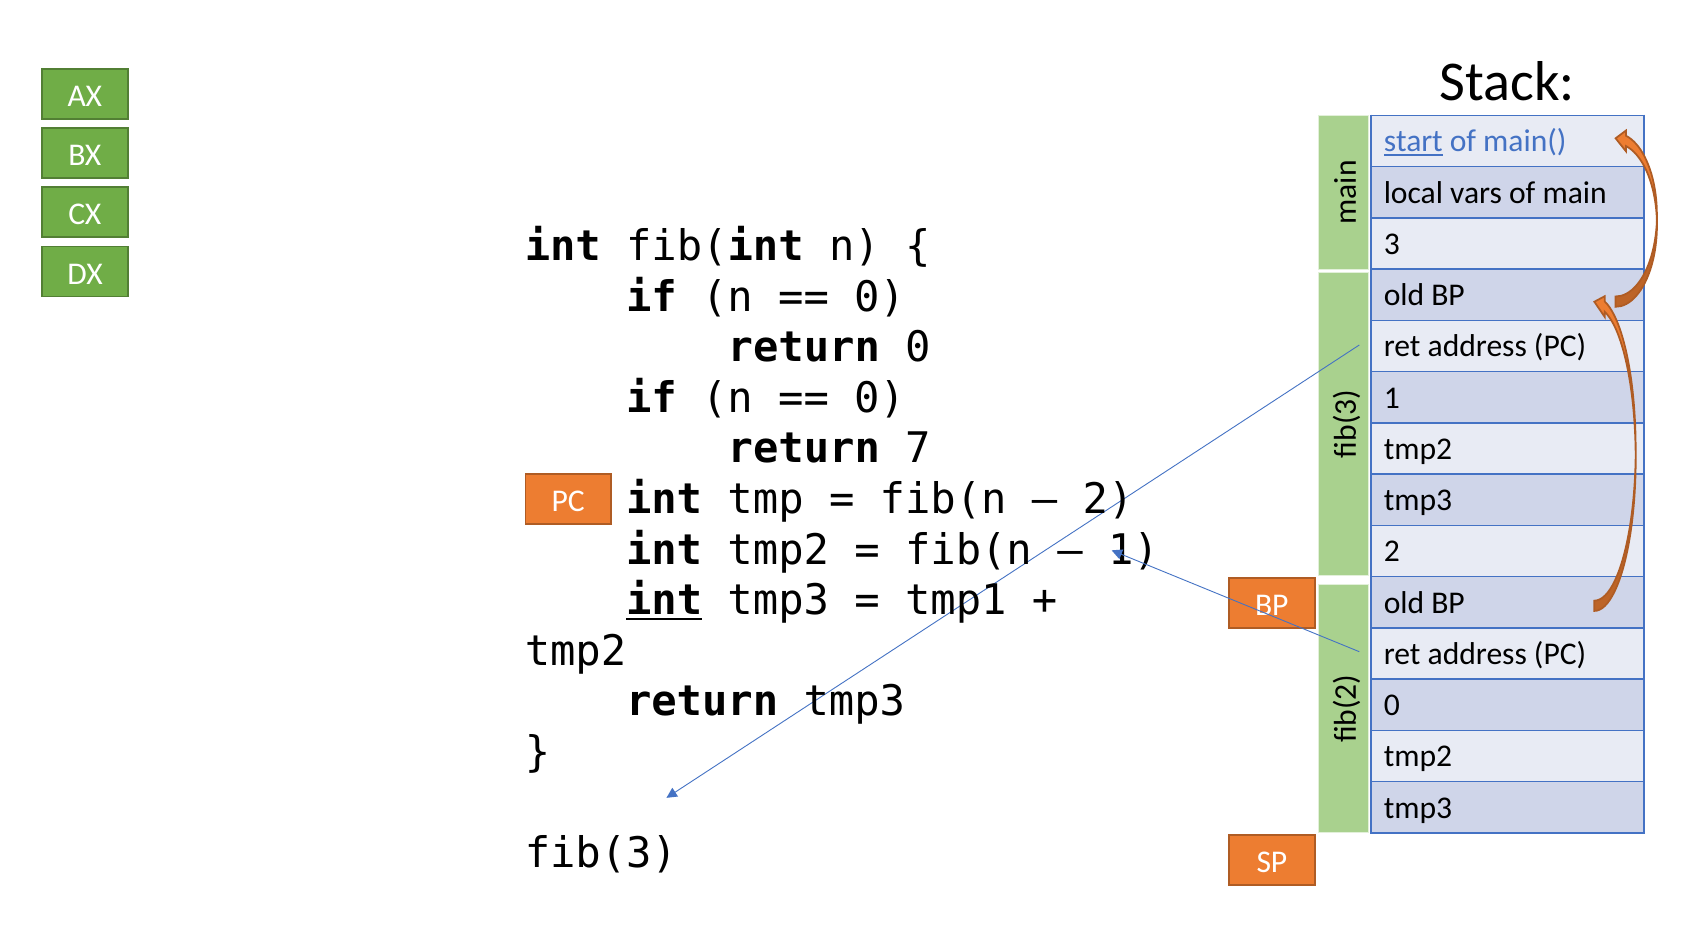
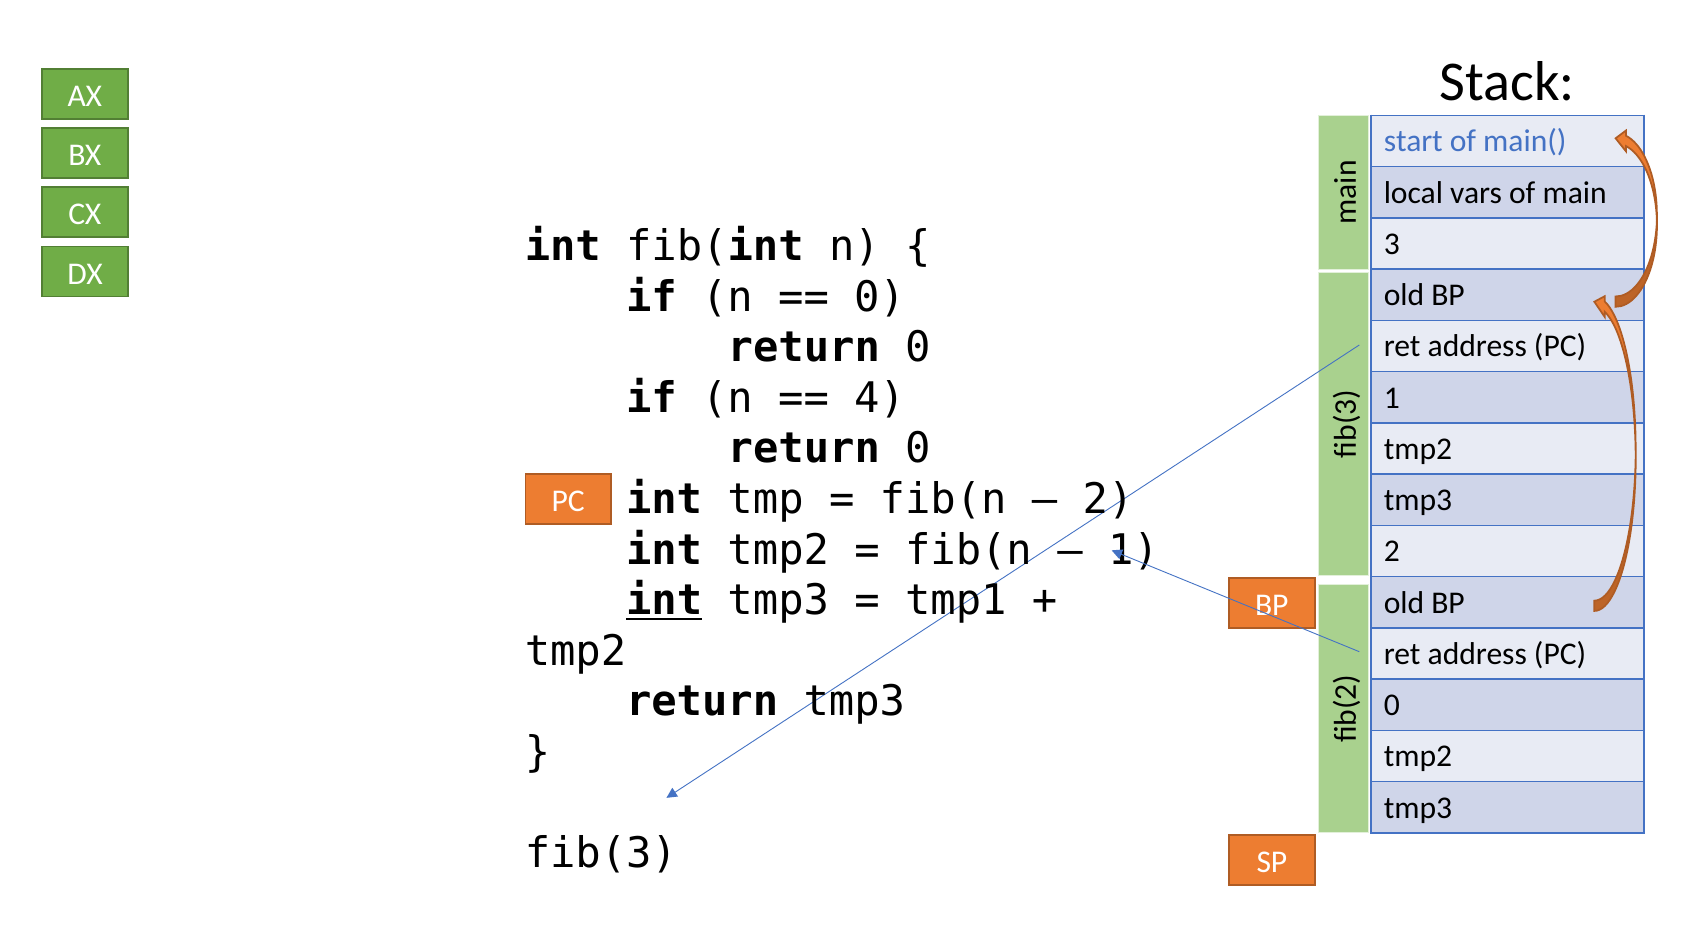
start underline: present -> none (1413, 141)
0: 0 -> 4 (880, 399)
7: 7 -> 0 (918, 449)
